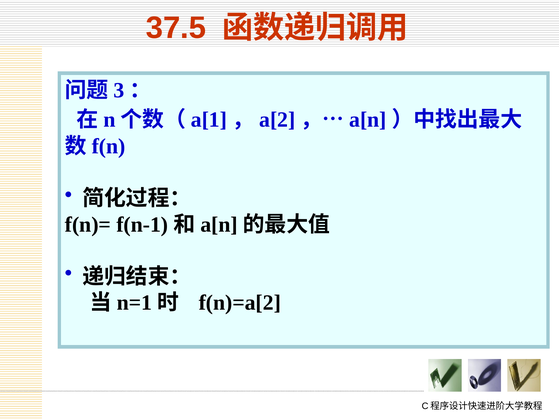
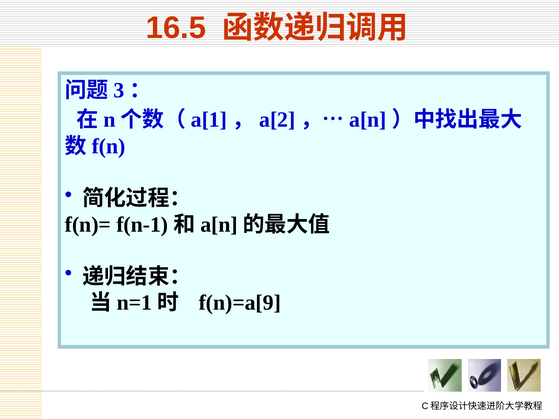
37.5: 37.5 -> 16.5 (176, 28)
f(n)=a[2: f(n)=a[2 -> f(n)=a[9 (240, 303)
